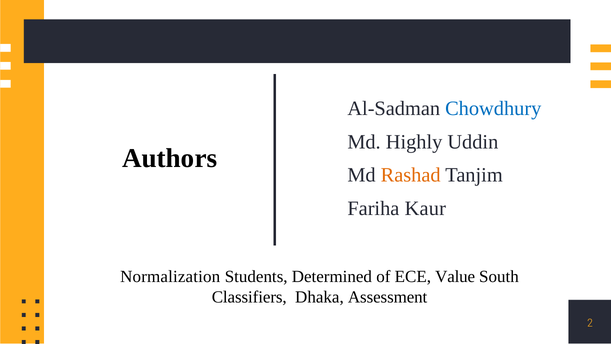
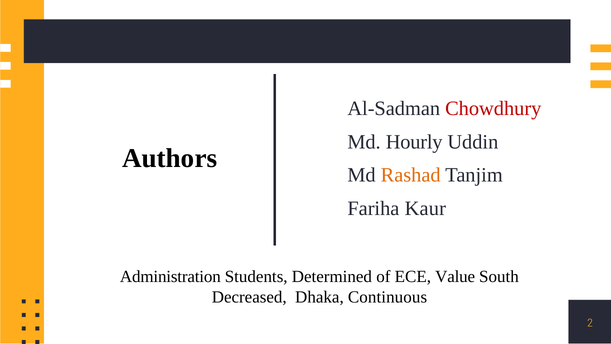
Chowdhury colour: blue -> red (493, 109)
Highly: Highly -> Hourly (414, 142)
Normalization: Normalization -> Administration (170, 277)
Classifiers: Classifiers -> Decreased (249, 297)
Assessment: Assessment -> Continuous (388, 297)
